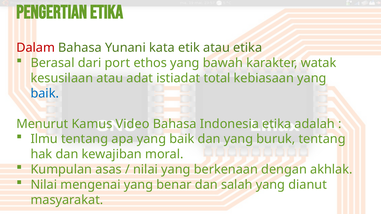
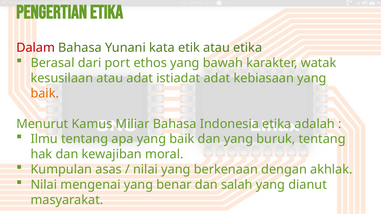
istiadat total: total -> adat (217, 78)
baik colour: blue -> orange (45, 94)
Video: Video -> Miliar (133, 124)
